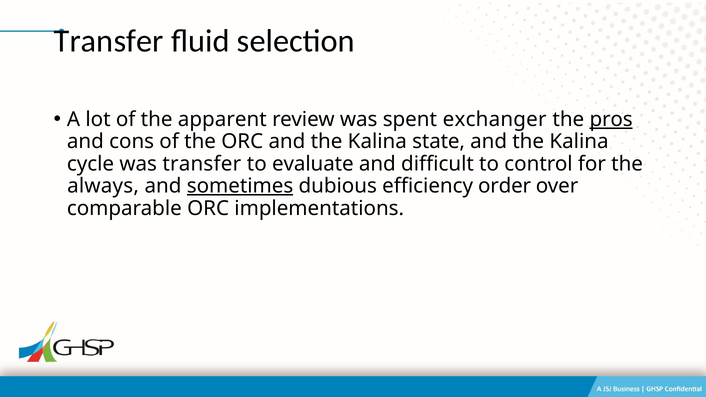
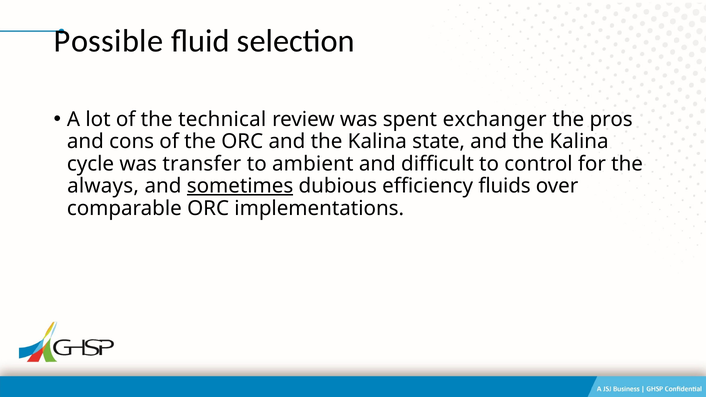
Transfer: Transfer -> Possible (109, 41)
apparent: apparent -> technical (222, 119)
pros underline: present -> none (611, 119)
evaluate: evaluate -> ambient (313, 164)
order: order -> fluids (505, 186)
